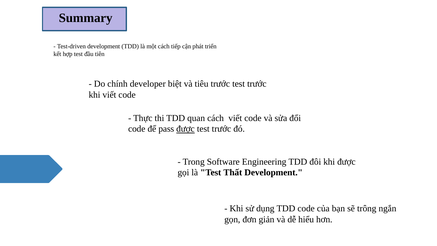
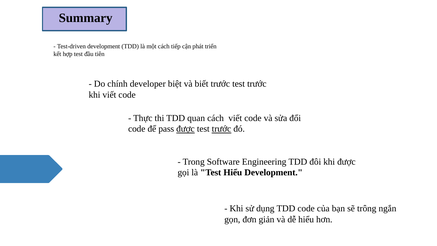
tiêu: tiêu -> biết (202, 84)
trước underline: none -> present (222, 129)
Test Thất: Thất -> Hiểu (233, 172)
